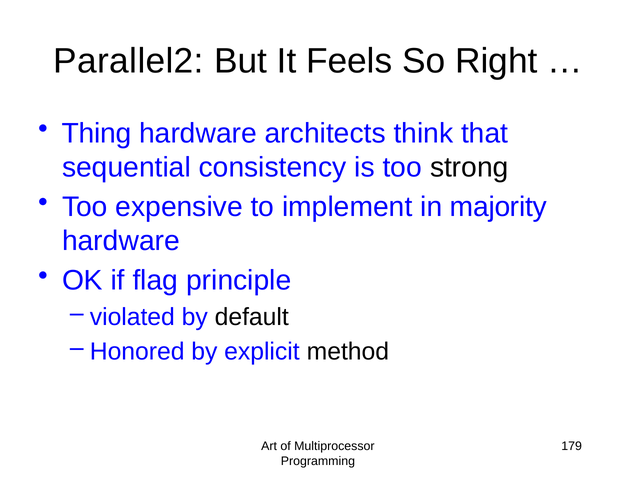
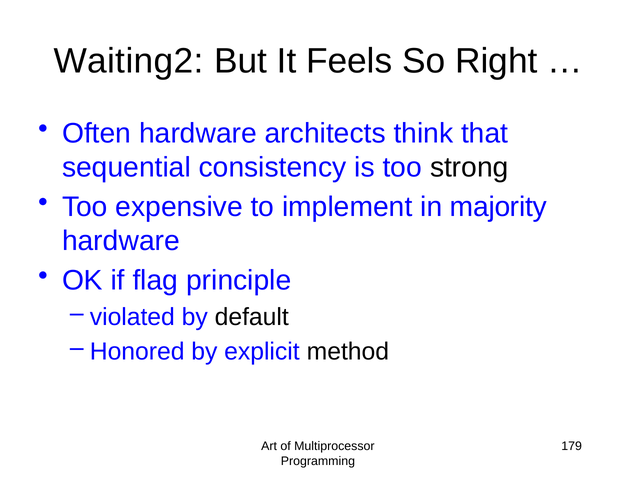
Parallel2: Parallel2 -> Waiting2 (129, 61)
Thing: Thing -> Often (97, 133)
